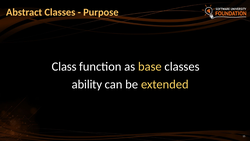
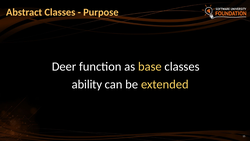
Class: Class -> Deer (64, 66)
